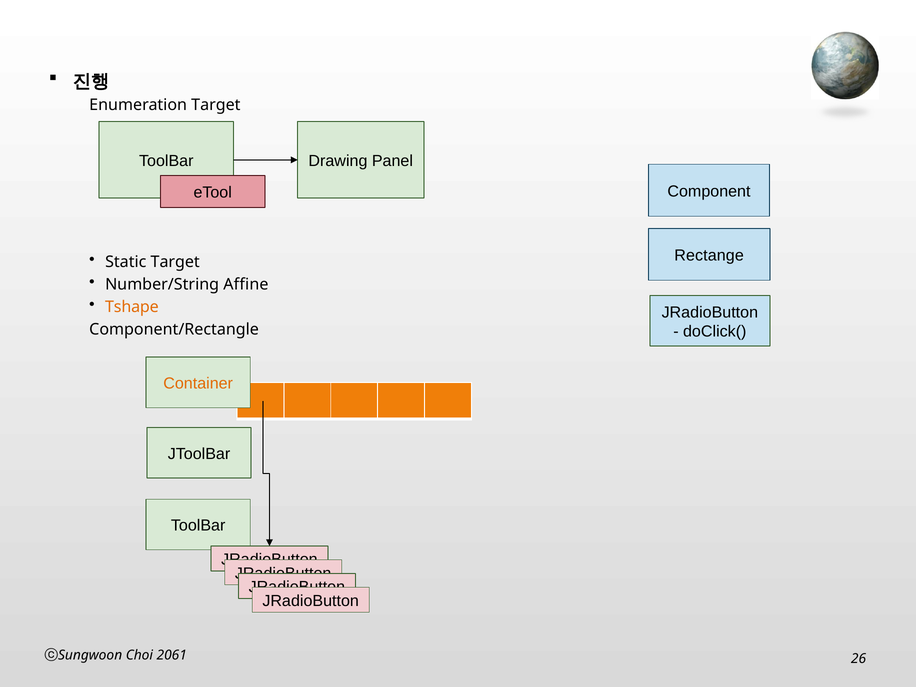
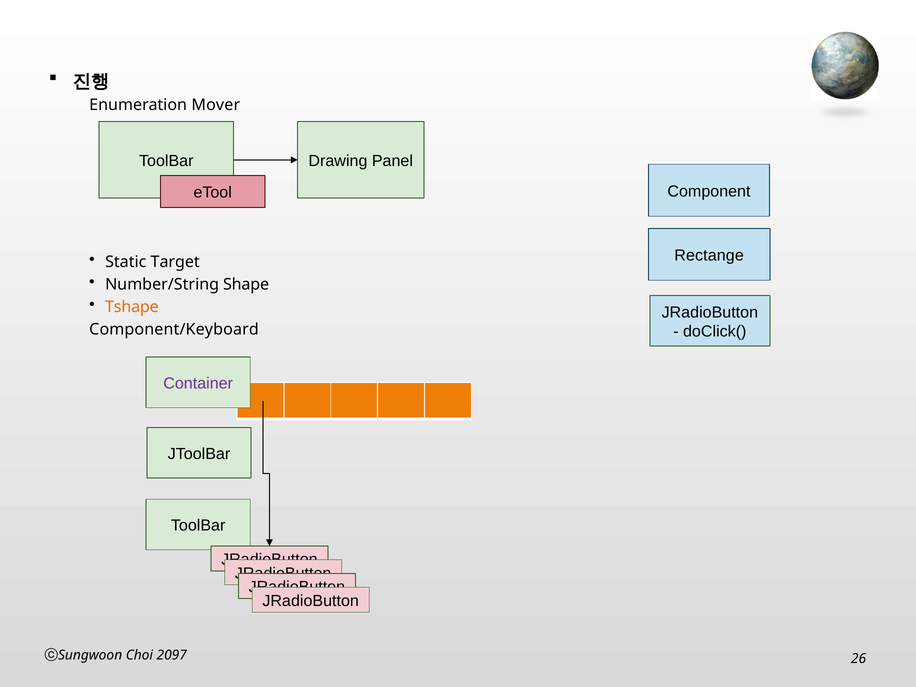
Enumeration Target: Target -> Mover (216, 105)
Affine: Affine -> Shape (246, 285)
Component/Rectangle: Component/Rectangle -> Component/Keyboard (174, 330)
Container colour: orange -> purple (198, 384)
2061: 2061 -> 2097 (172, 656)
